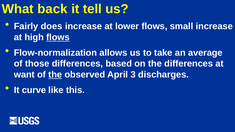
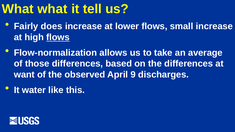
What back: back -> what (52, 9)
the underline: present -> none (55, 75)
3: 3 -> 9 (133, 75)
curve: curve -> water (34, 90)
